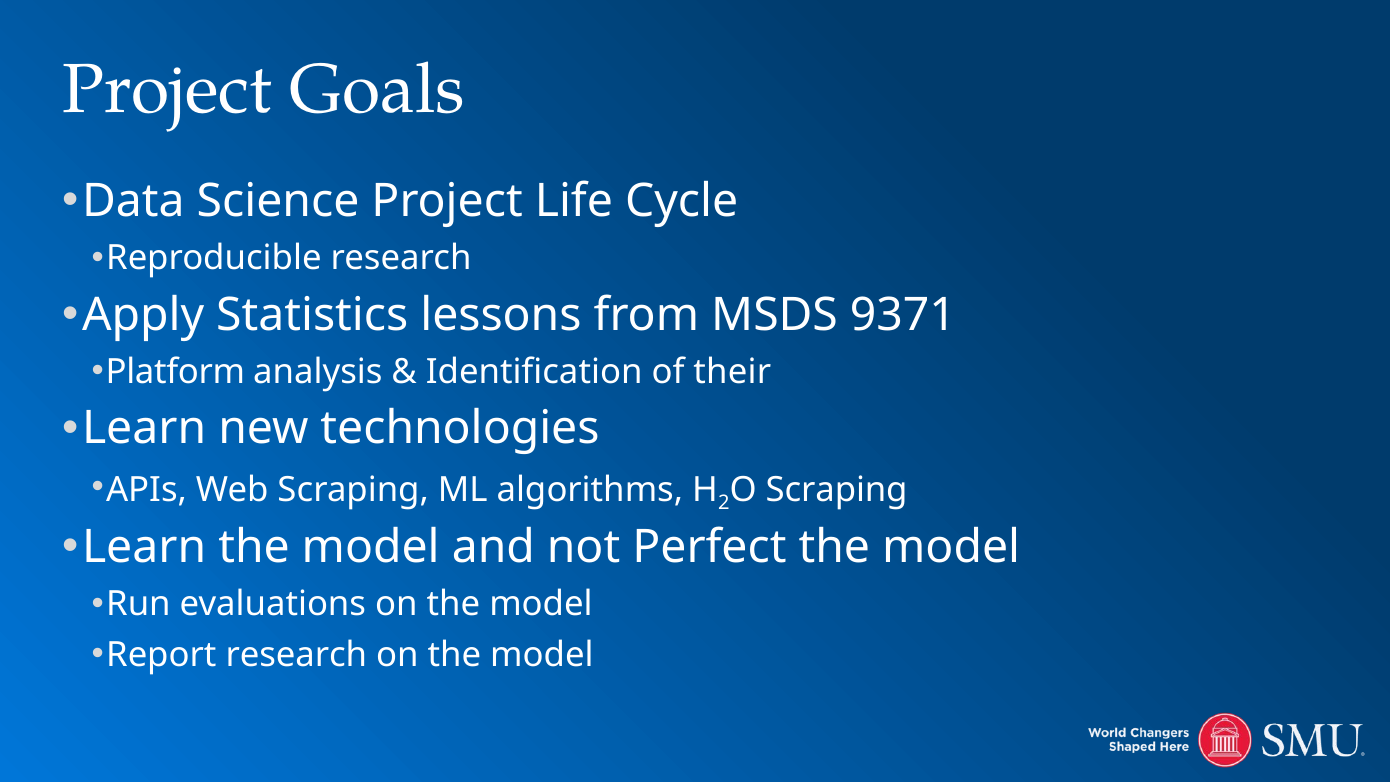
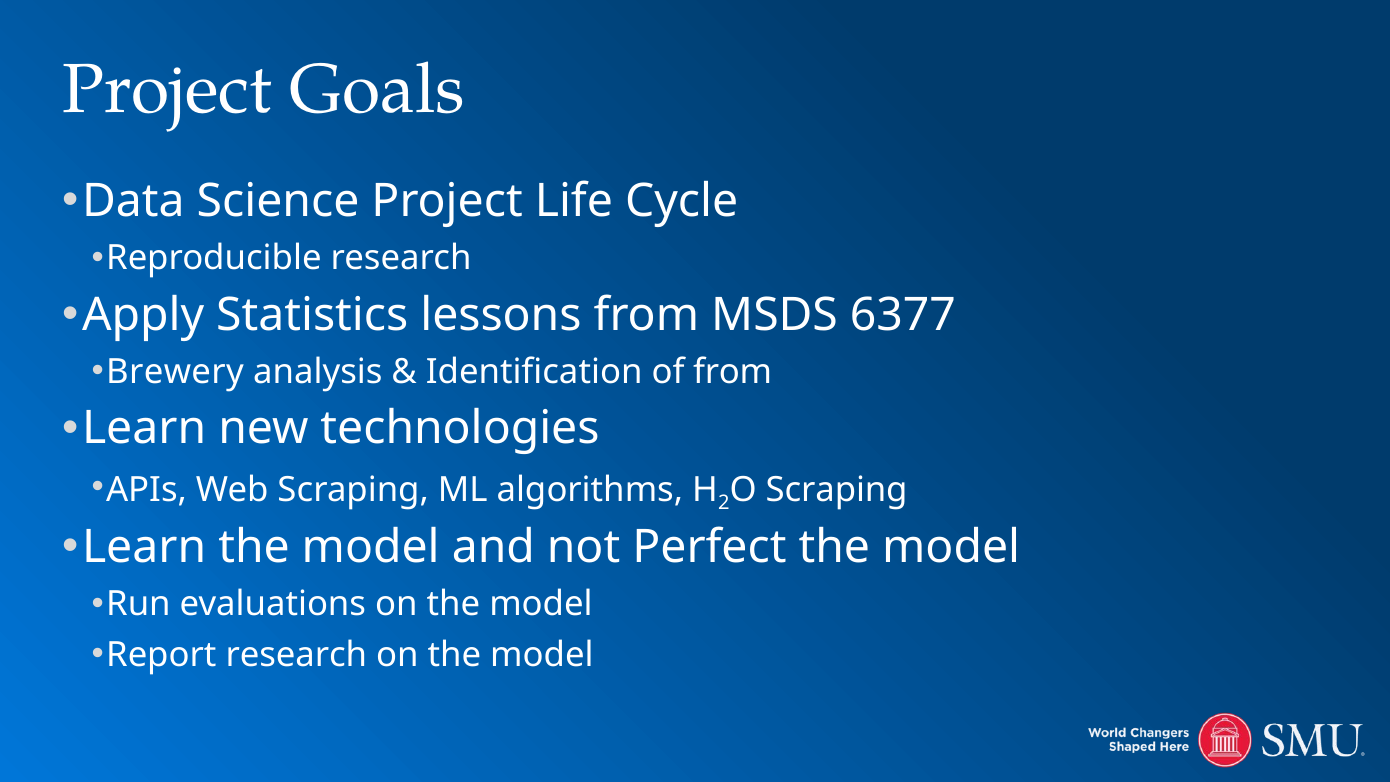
9371: 9371 -> 6377 (903, 315)
Platform: Platform -> Brewery (175, 372)
of their: their -> from (733, 372)
